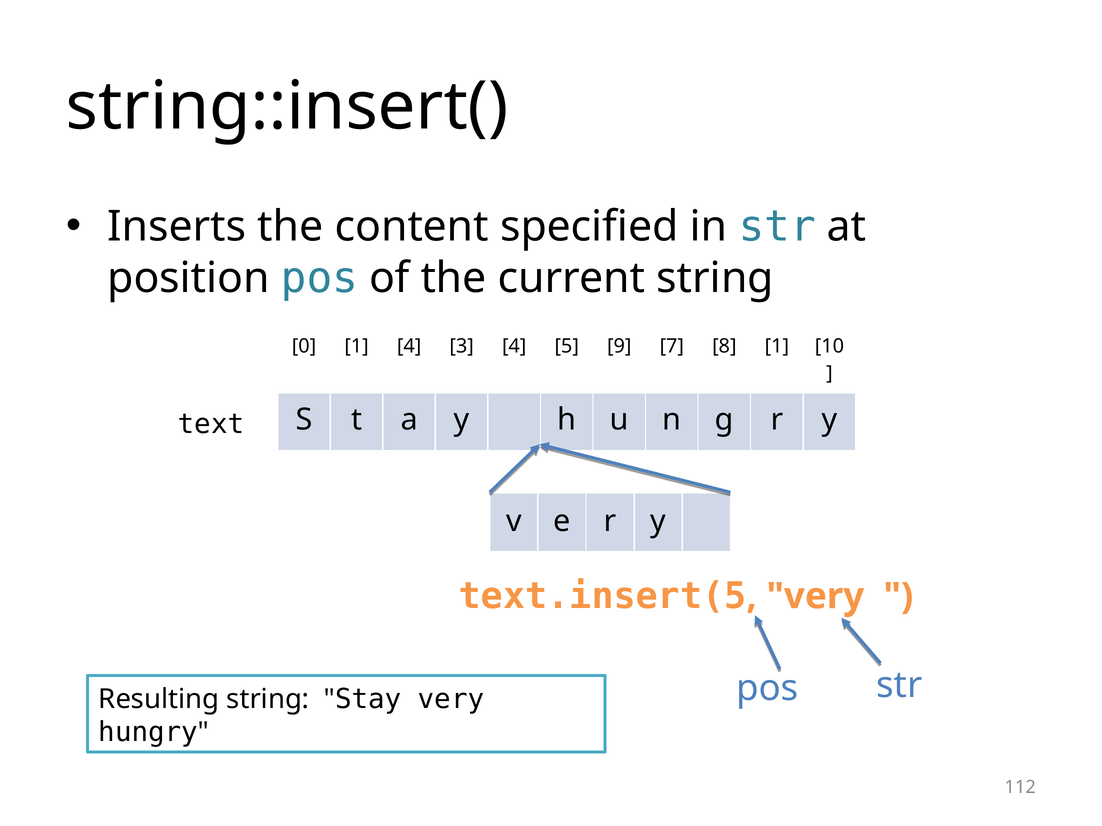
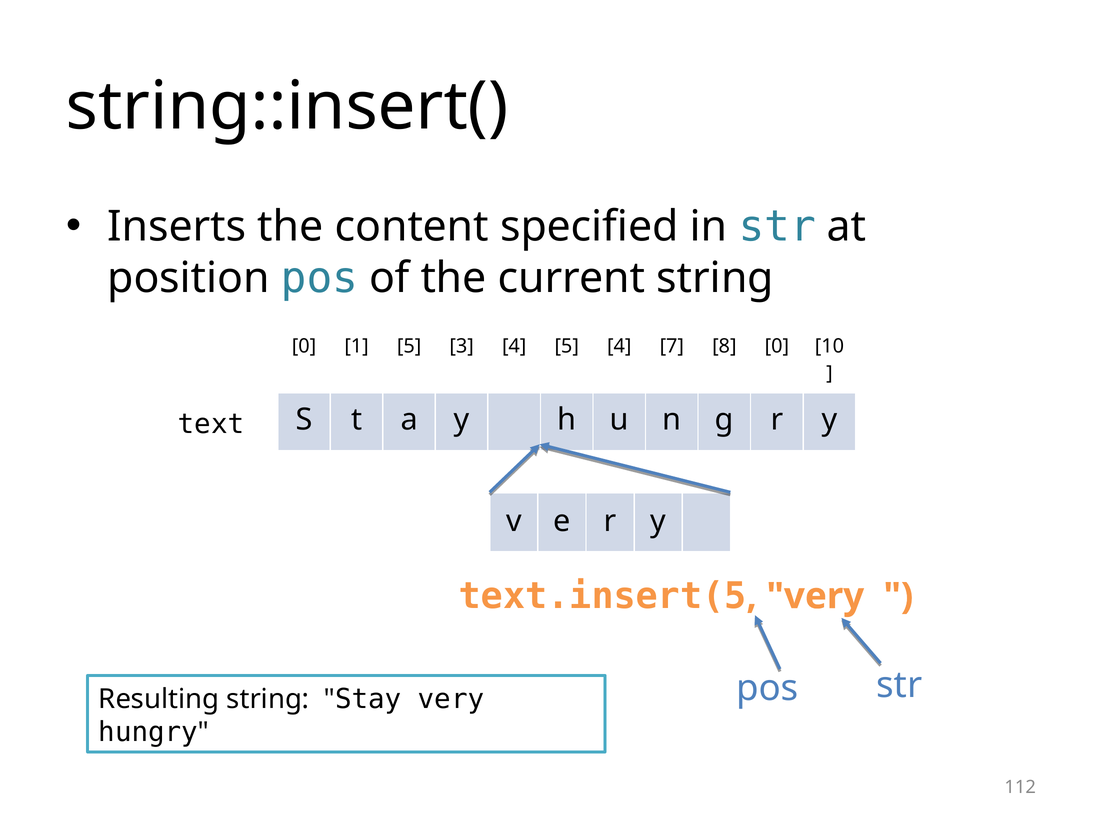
1 4: 4 -> 5 (409, 347)
5 9: 9 -> 4 (619, 347)
8 1: 1 -> 0 (777, 347)
